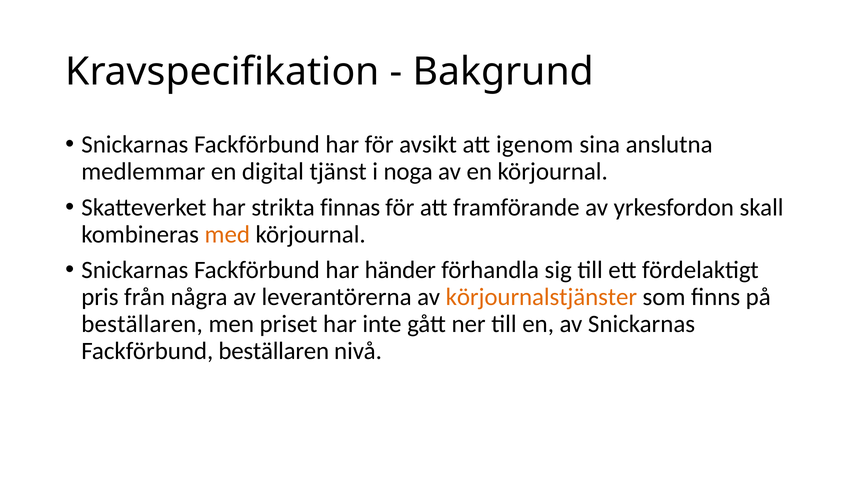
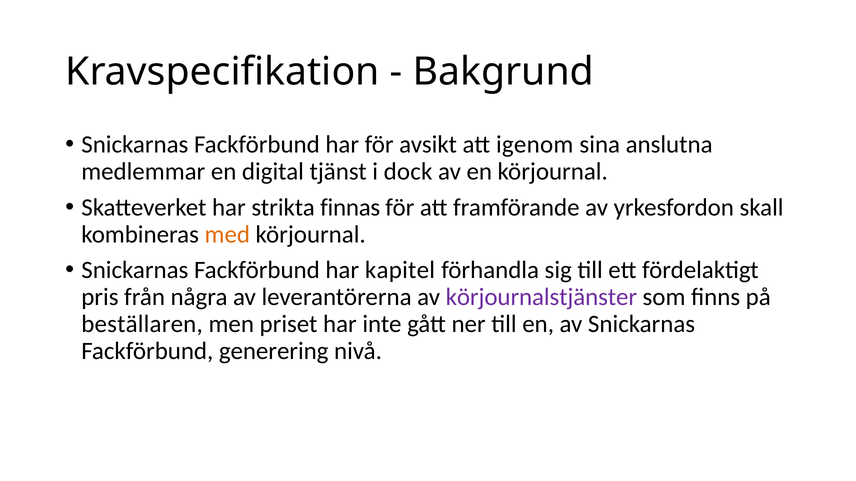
noga: noga -> dock (408, 172)
händer: händer -> kapitel (400, 270)
körjournalstjänster colour: orange -> purple (541, 297)
Fackförbund beställaren: beställaren -> generering (274, 351)
